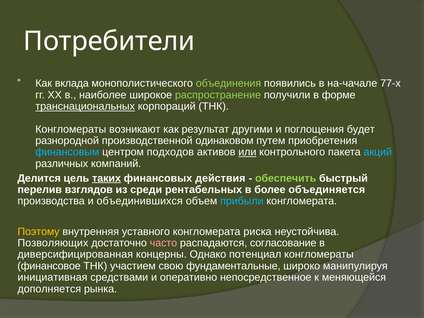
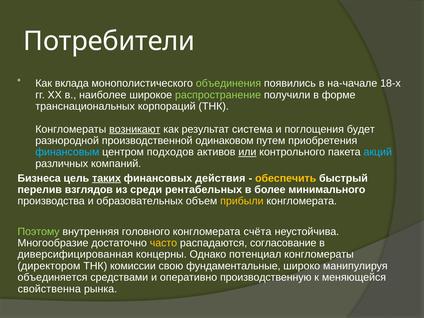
77-х: 77-х -> 18-х (390, 83)
транснациональных underline: present -> none (85, 106)
возникают underline: none -> present (135, 129)
другими: другими -> система (252, 129)
Делится: Делится -> Бизнеса (39, 178)
обеспечить colour: light green -> yellow (286, 178)
объединяется: объединяется -> минимального (327, 190)
объединившихся: объединившихся -> образовательных (140, 201)
прибыли colour: light blue -> yellow (242, 201)
Поэтому colour: yellow -> light green (39, 232)
уставного: уставного -> головного (146, 232)
риска: риска -> счёта (258, 232)
Позволяющих: Позволяющих -> Многообразие (53, 243)
часто colour: pink -> yellow (163, 243)
финансовое: финансовое -> директором (49, 266)
участием: участием -> комиссии (133, 266)
инициативная: инициативная -> объединяется (53, 277)
непосредственное: непосредственное -> производственную (266, 277)
дополняется: дополняется -> свойственна (49, 289)
